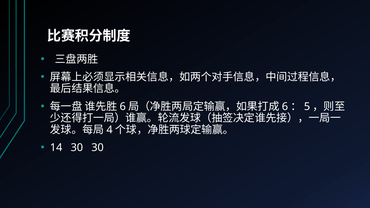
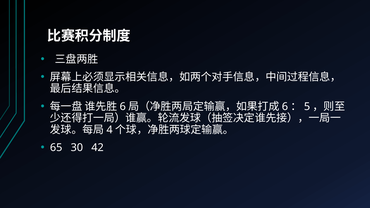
14: 14 -> 65 (56, 148)
30 30: 30 -> 42 (98, 148)
